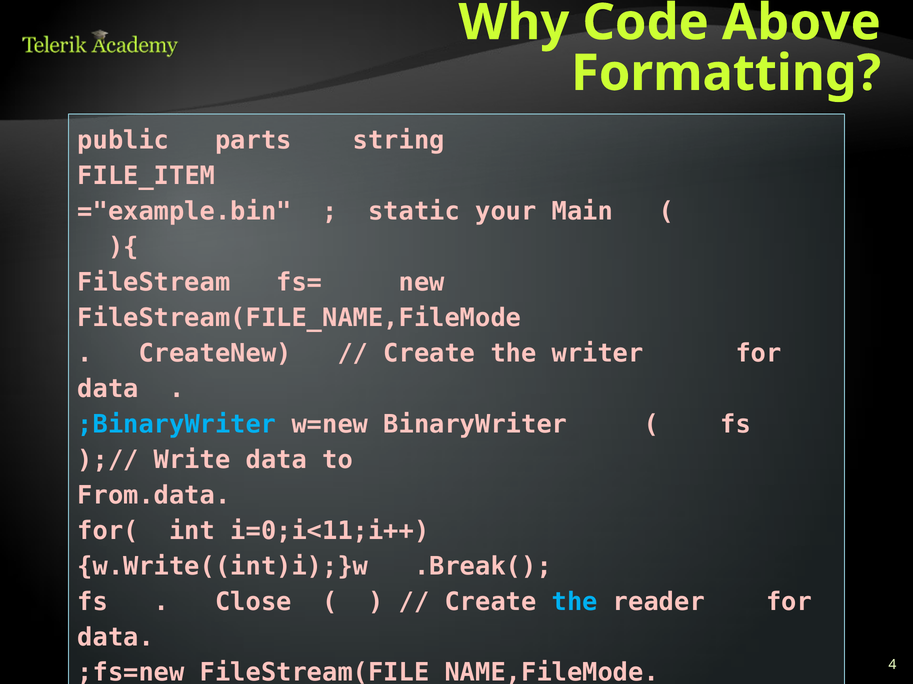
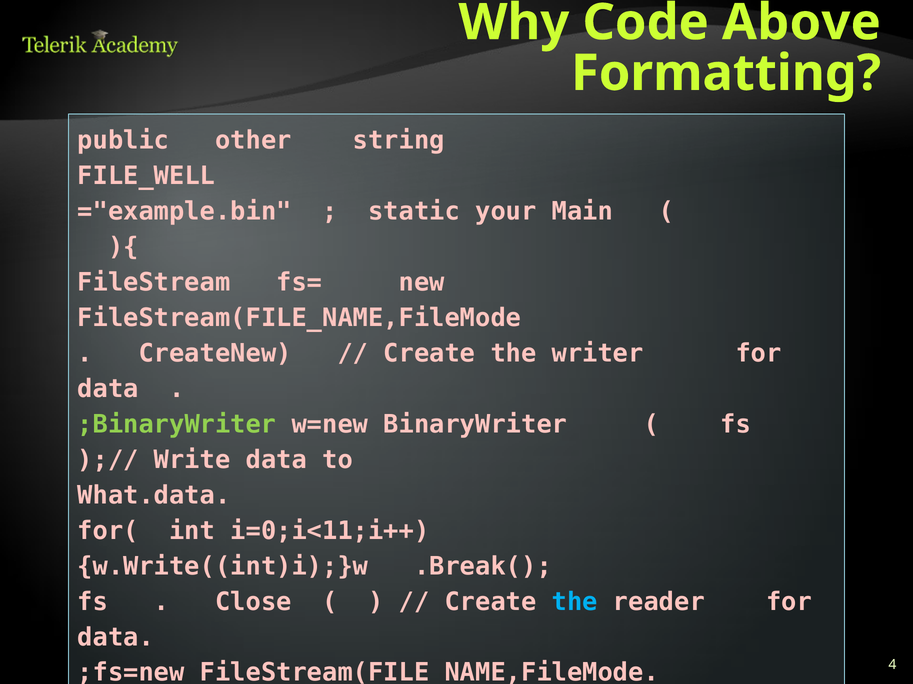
parts: parts -> other (253, 141)
FILE_ITEM: FILE_ITEM -> FILE_WELL (146, 176)
;BinaryWriter colour: light blue -> light green (177, 425)
From.data: From.data -> What.data (154, 496)
